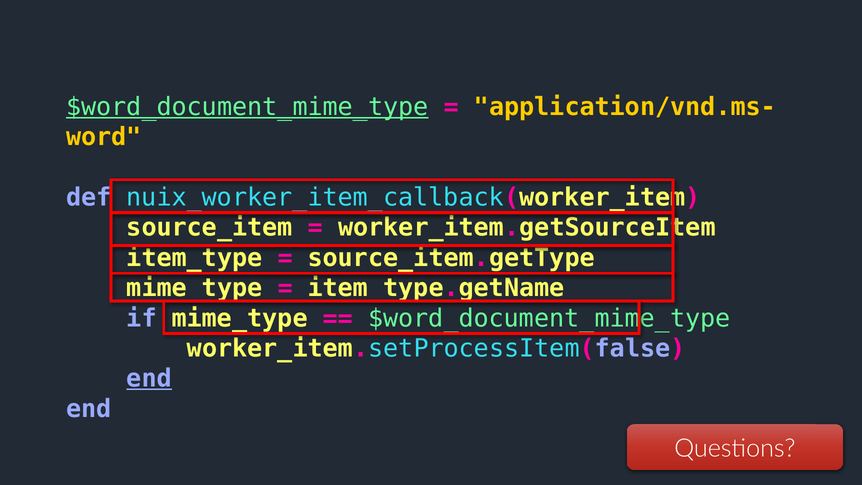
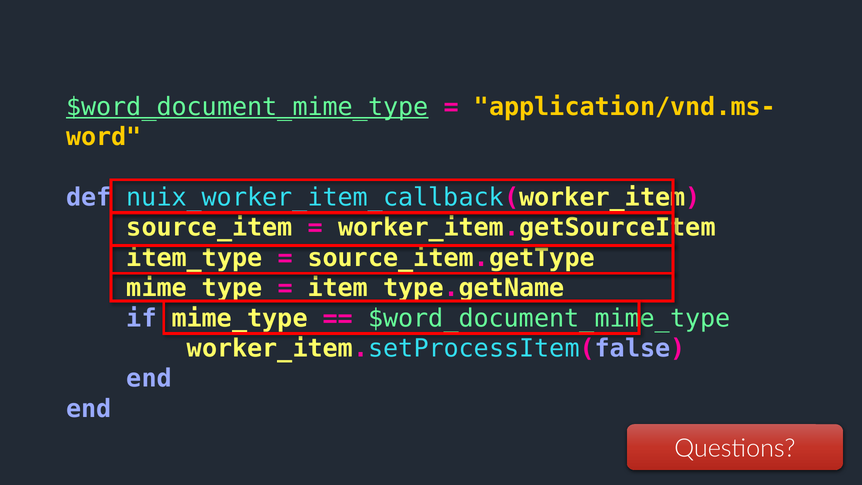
end underline: present -> none (149, 379)
